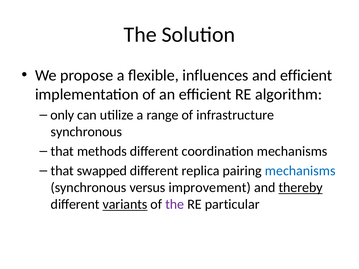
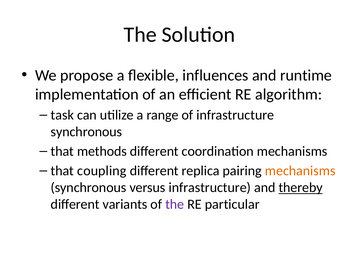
and efficient: efficient -> runtime (306, 75)
only: only -> task (62, 115)
swapped: swapped -> coupling (102, 171)
mechanisms colour: blue -> orange (300, 171)
versus improvement: improvement -> infrastructure (210, 188)
variants underline: present -> none (125, 204)
